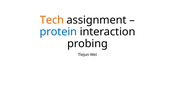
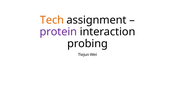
protein colour: blue -> purple (58, 32)
